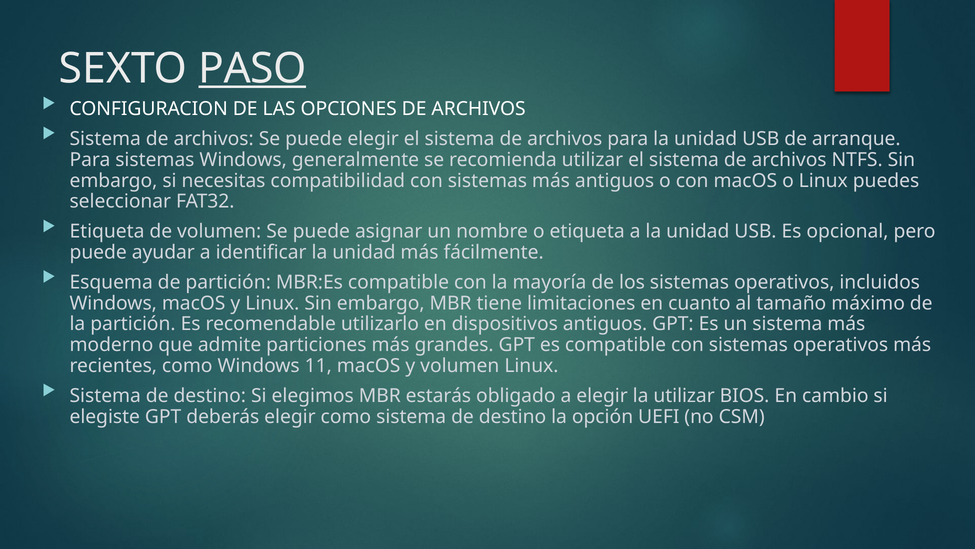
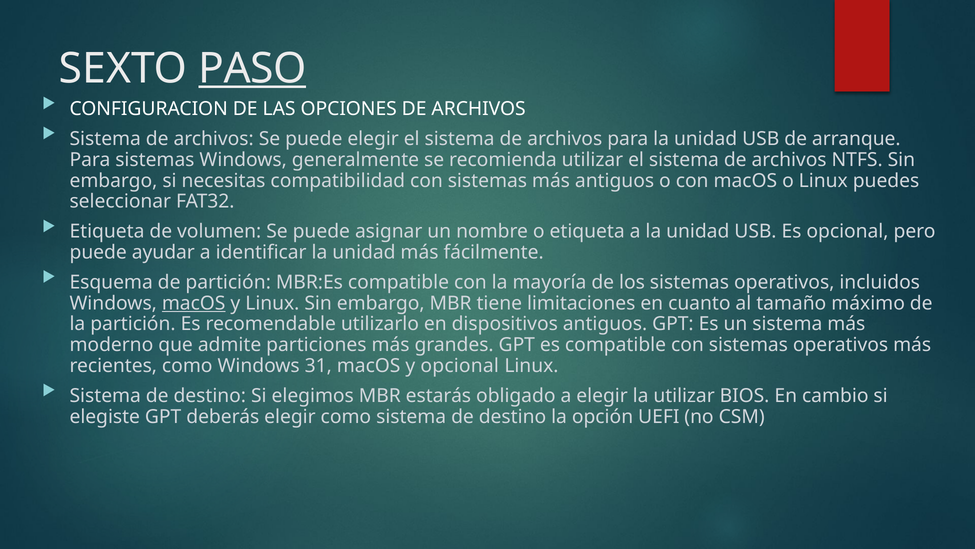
macOS underline: none -> present (194, 303)
11: 11 -> 31 (318, 365)
y volumen: volumen -> opcional (460, 365)
